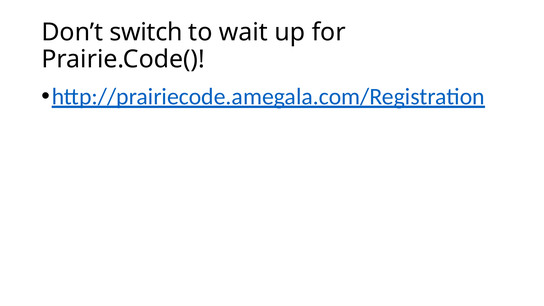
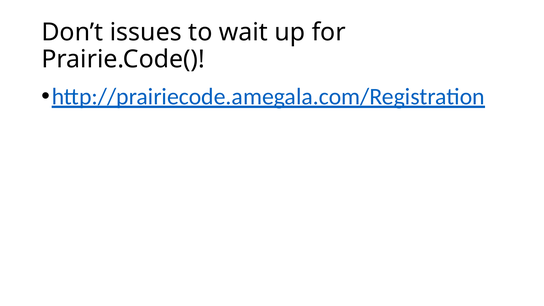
switch: switch -> issues (146, 32)
